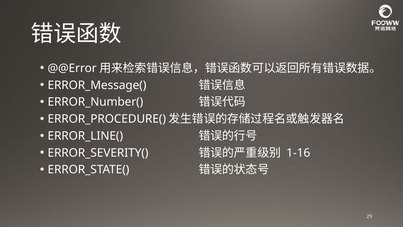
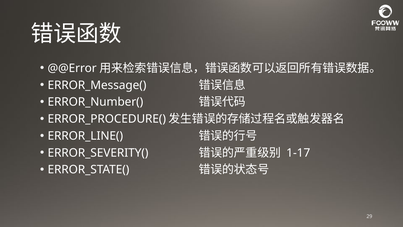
1-16: 1-16 -> 1-17 (298, 153)
